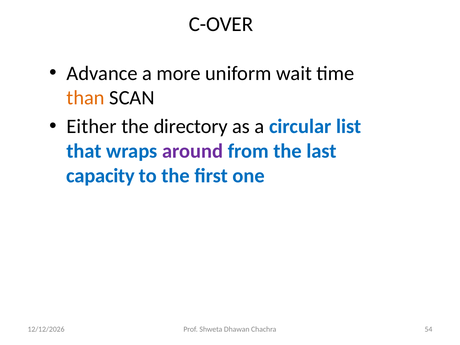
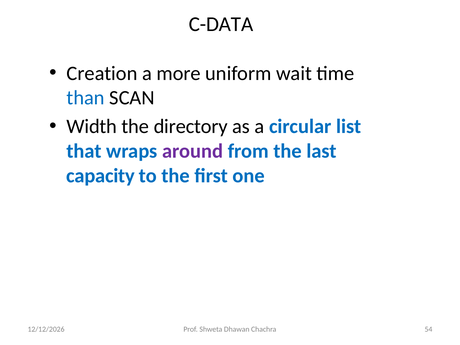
C-OVER: C-OVER -> C-DATA (221, 24)
Advance: Advance -> Creation (102, 73)
than colour: orange -> blue (86, 98)
Either: Either -> Width (92, 126)
